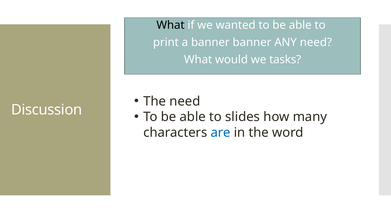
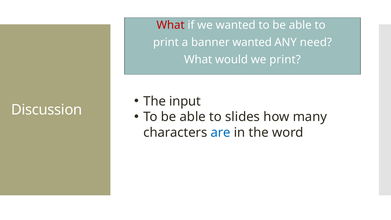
What colour: black -> red (171, 25)
banner banner: banner -> wanted (252, 42)
we tasks: tasks -> print (285, 60)
The need: need -> input (185, 101)
